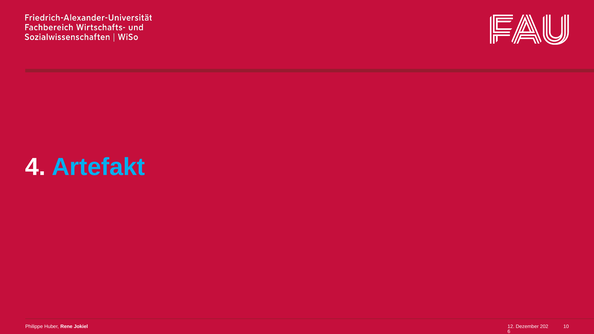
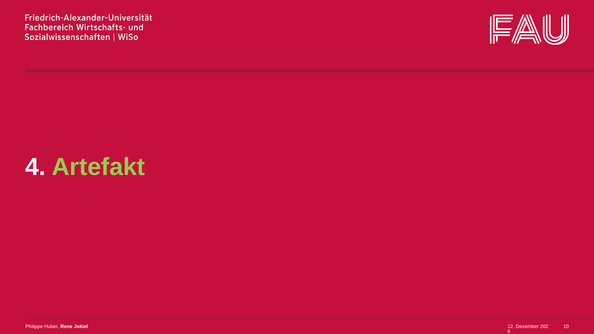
Artefakt colour: light blue -> light green (98, 167)
